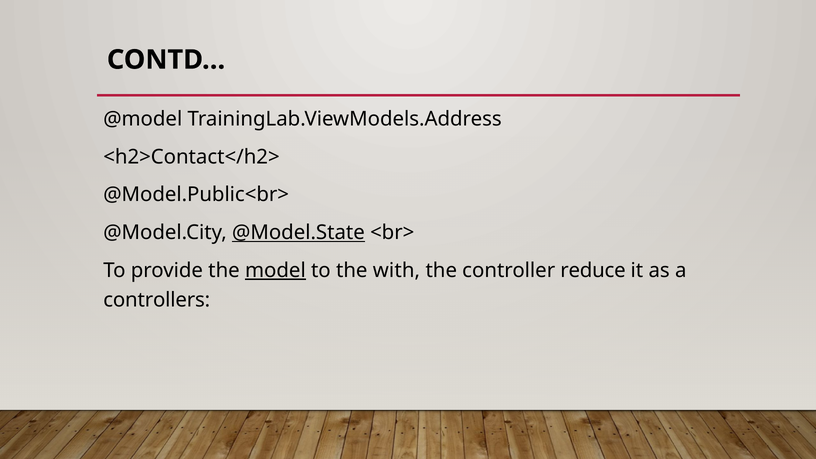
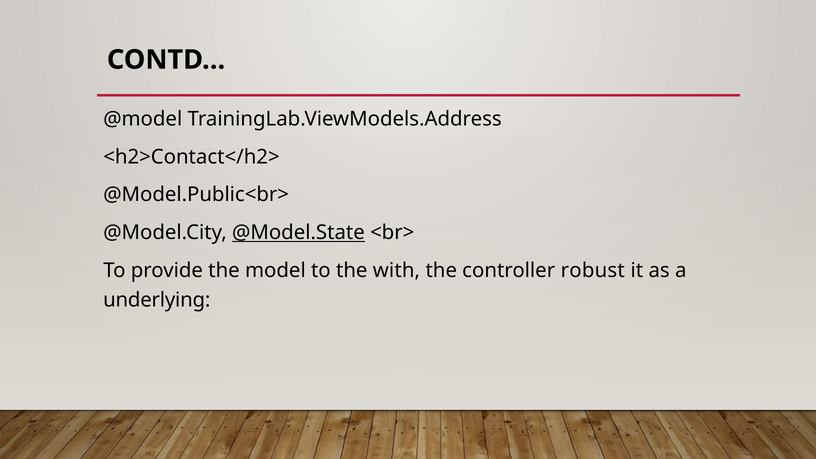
model underline: present -> none (275, 270)
reduce: reduce -> robust (593, 270)
controllers: controllers -> underlying (157, 300)
